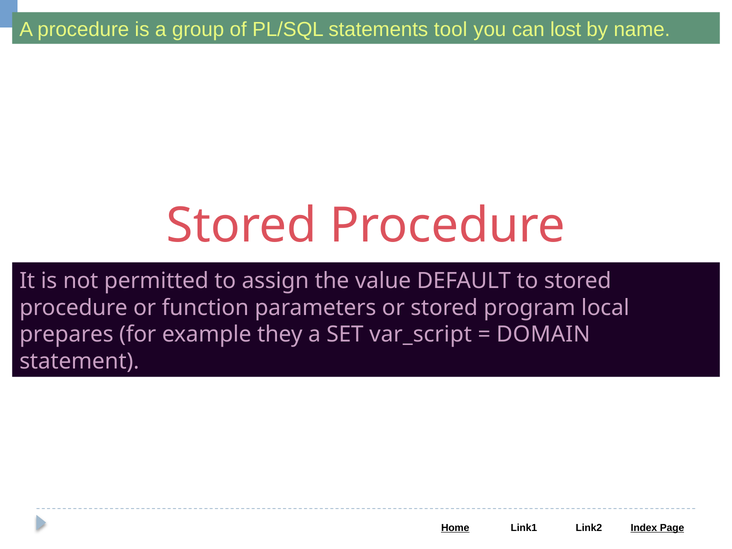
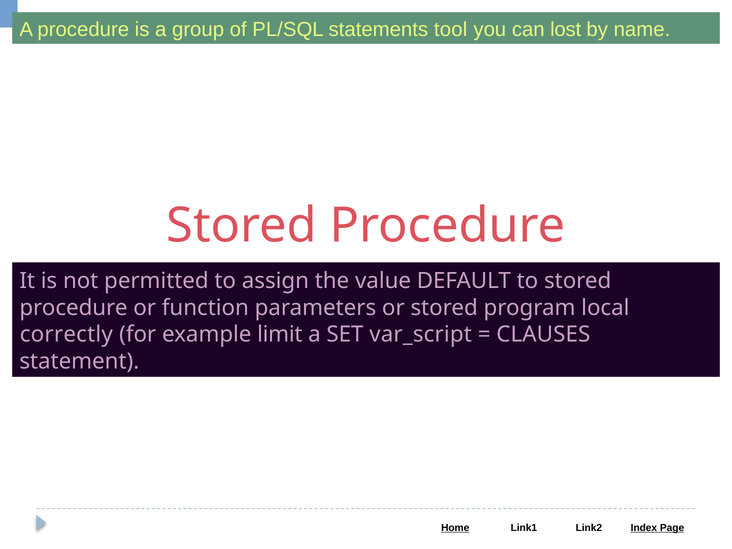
prepares: prepares -> correctly (66, 335)
they: they -> limit (280, 335)
DOMAIN: DOMAIN -> CLAUSES (543, 335)
